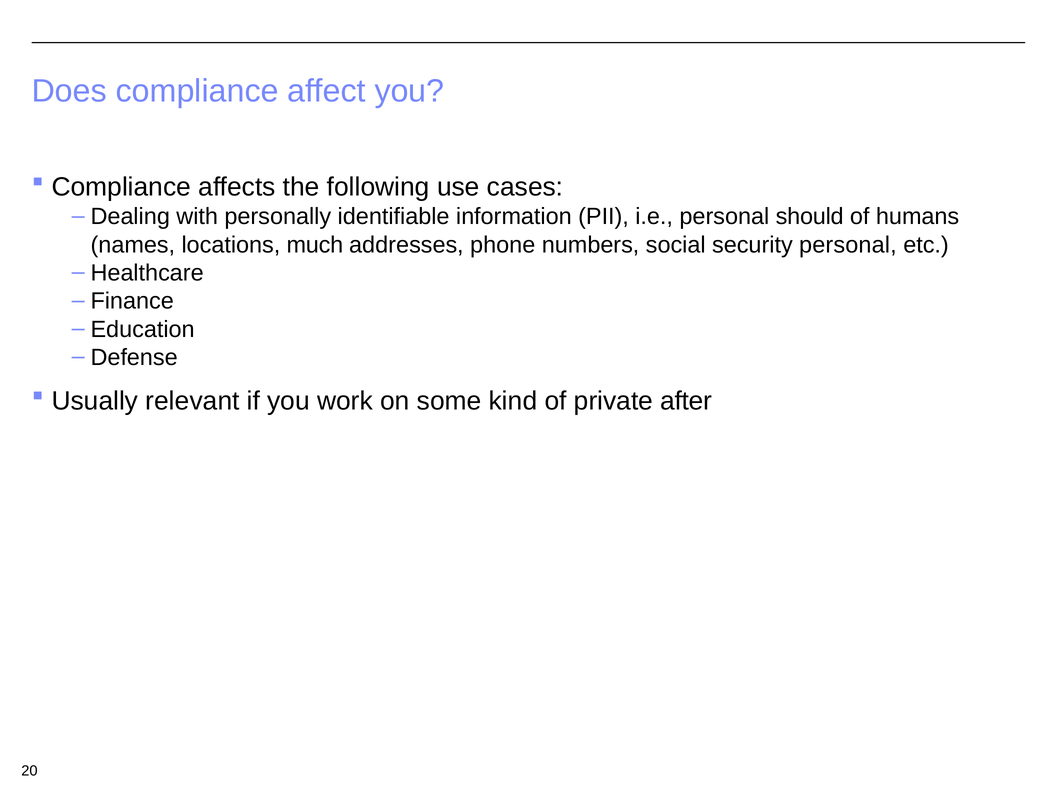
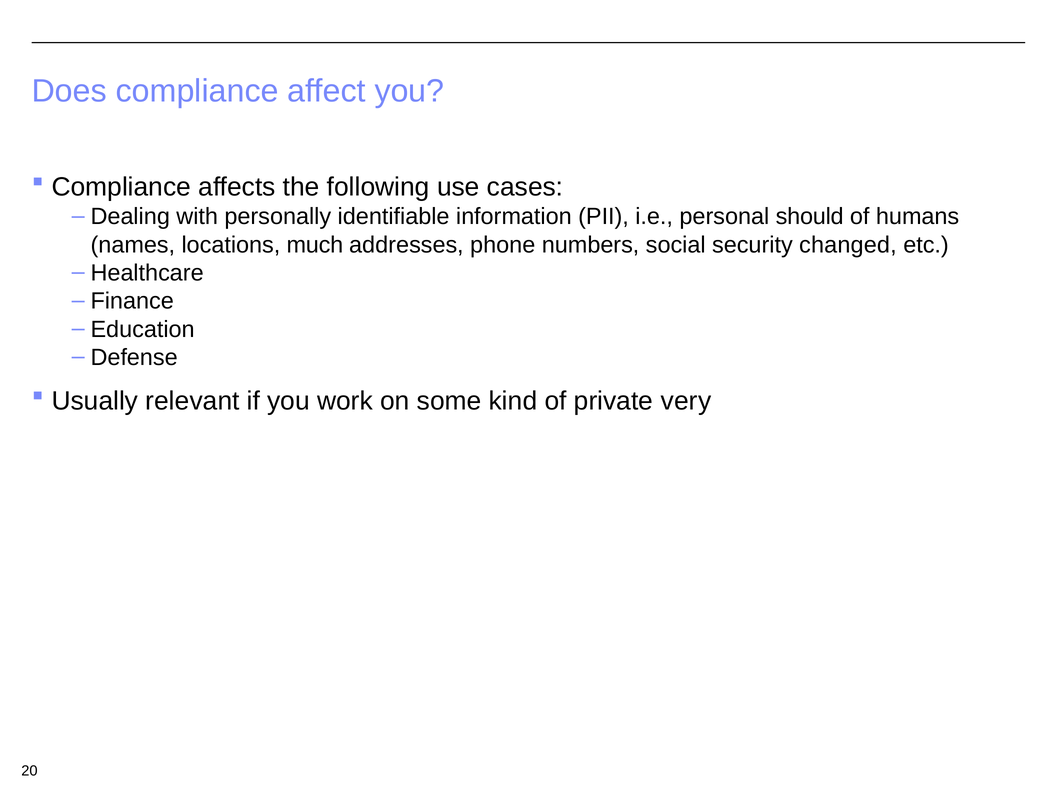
security personal: personal -> changed (848, 245)
after: after -> very (686, 401)
